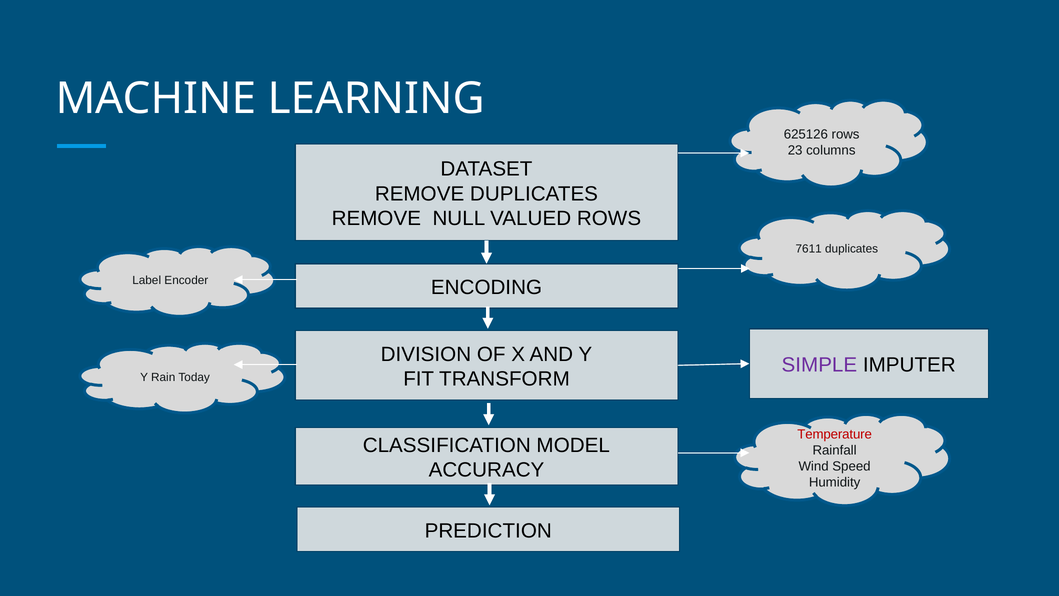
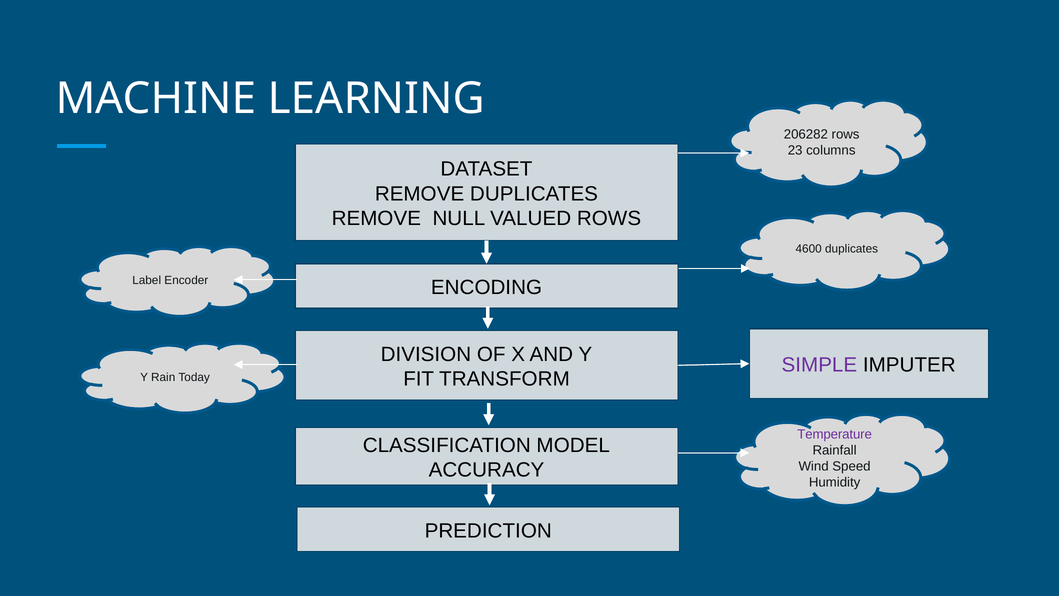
625126: 625126 -> 206282 (806, 134)
7611: 7611 -> 4600 (809, 249)
Temperature colour: red -> purple (835, 434)
